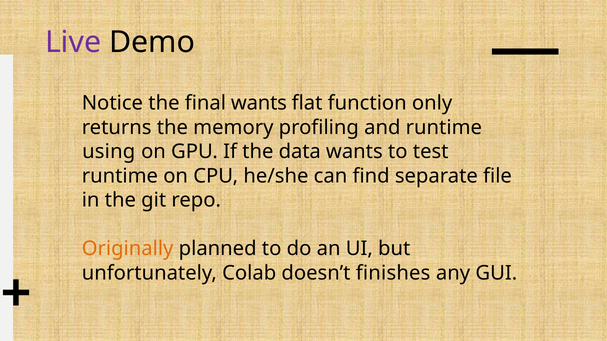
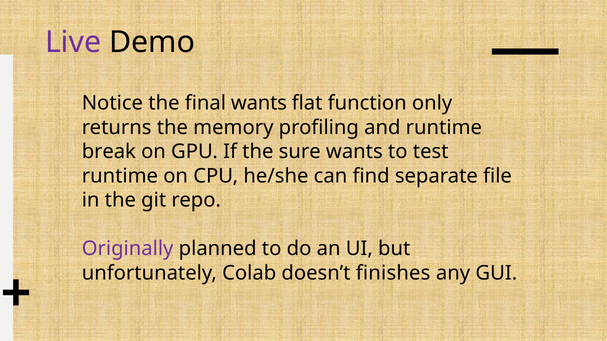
using: using -> break (109, 152)
data: data -> sure (300, 152)
Originally colour: orange -> purple (128, 249)
